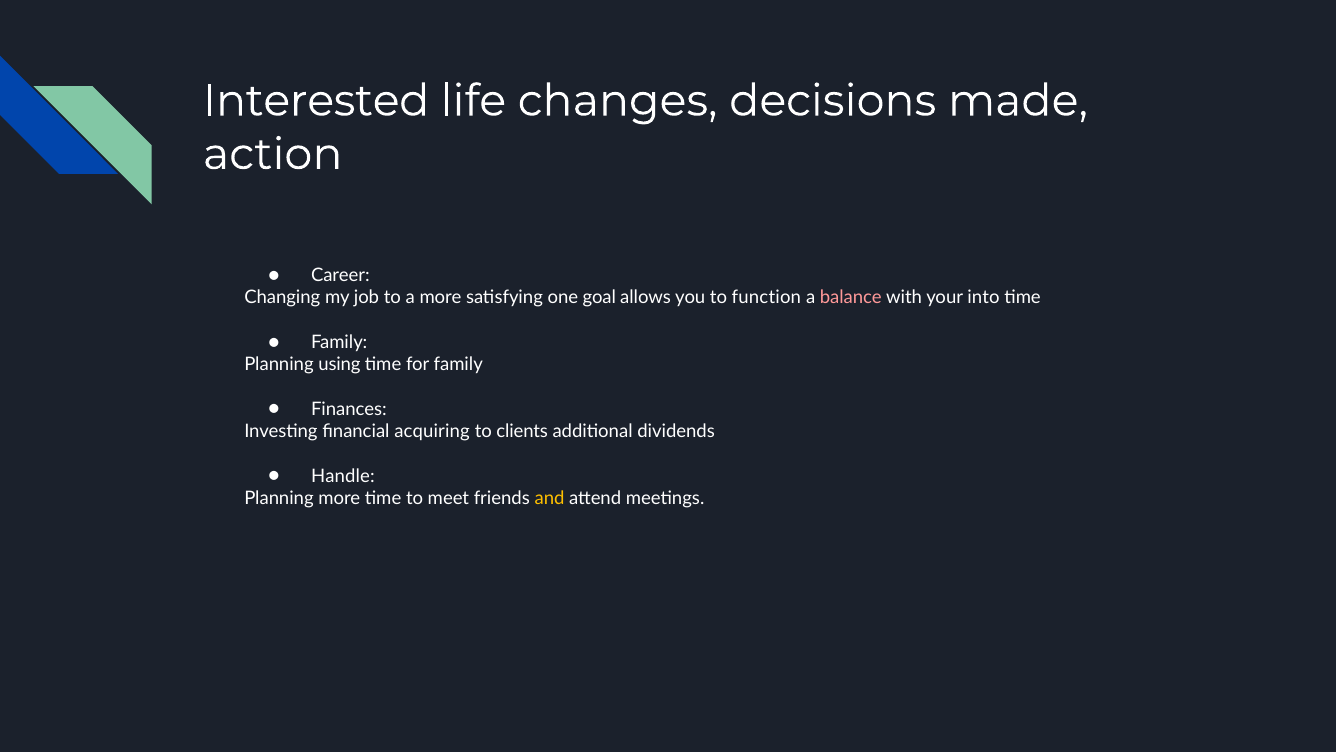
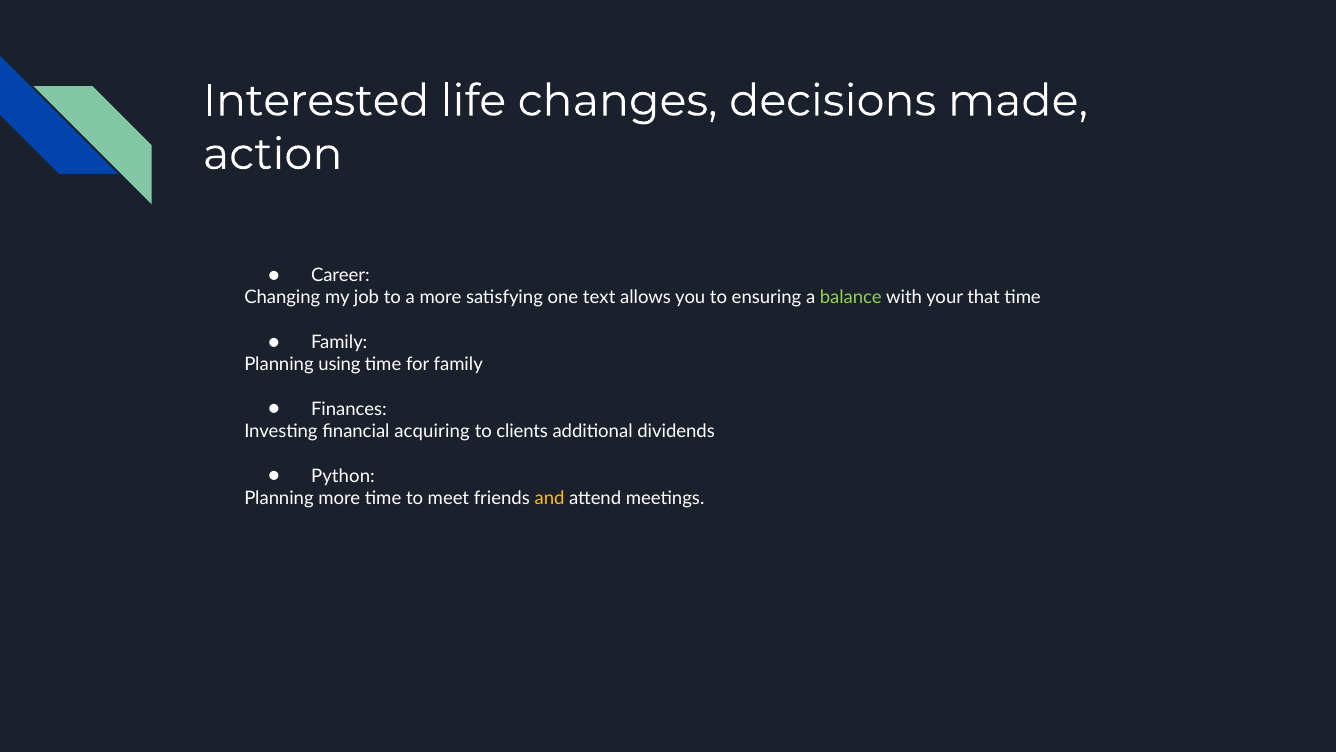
goal: goal -> text (599, 297)
function: function -> ensuring (767, 297)
balance colour: pink -> light green (851, 297)
into: into -> that (984, 297)
Handle: Handle -> Python (343, 476)
